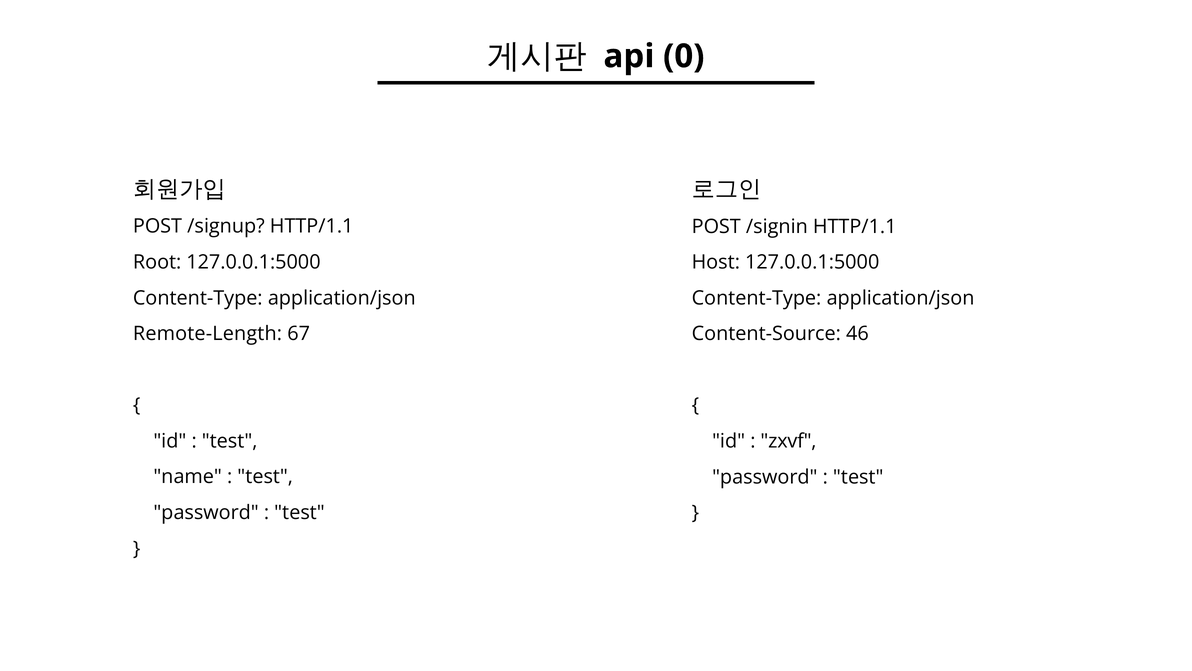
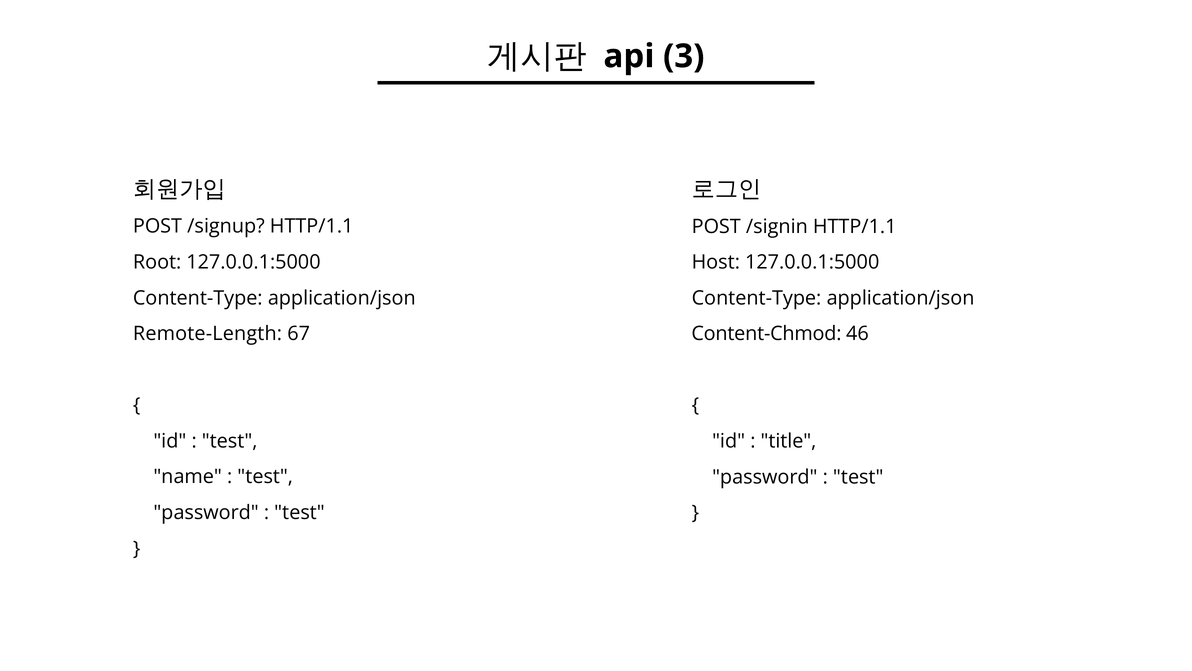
0: 0 -> 3 (684, 56)
Content-Source: Content-Source -> Content-Chmod (766, 334)
zxvf: zxvf -> title (788, 441)
